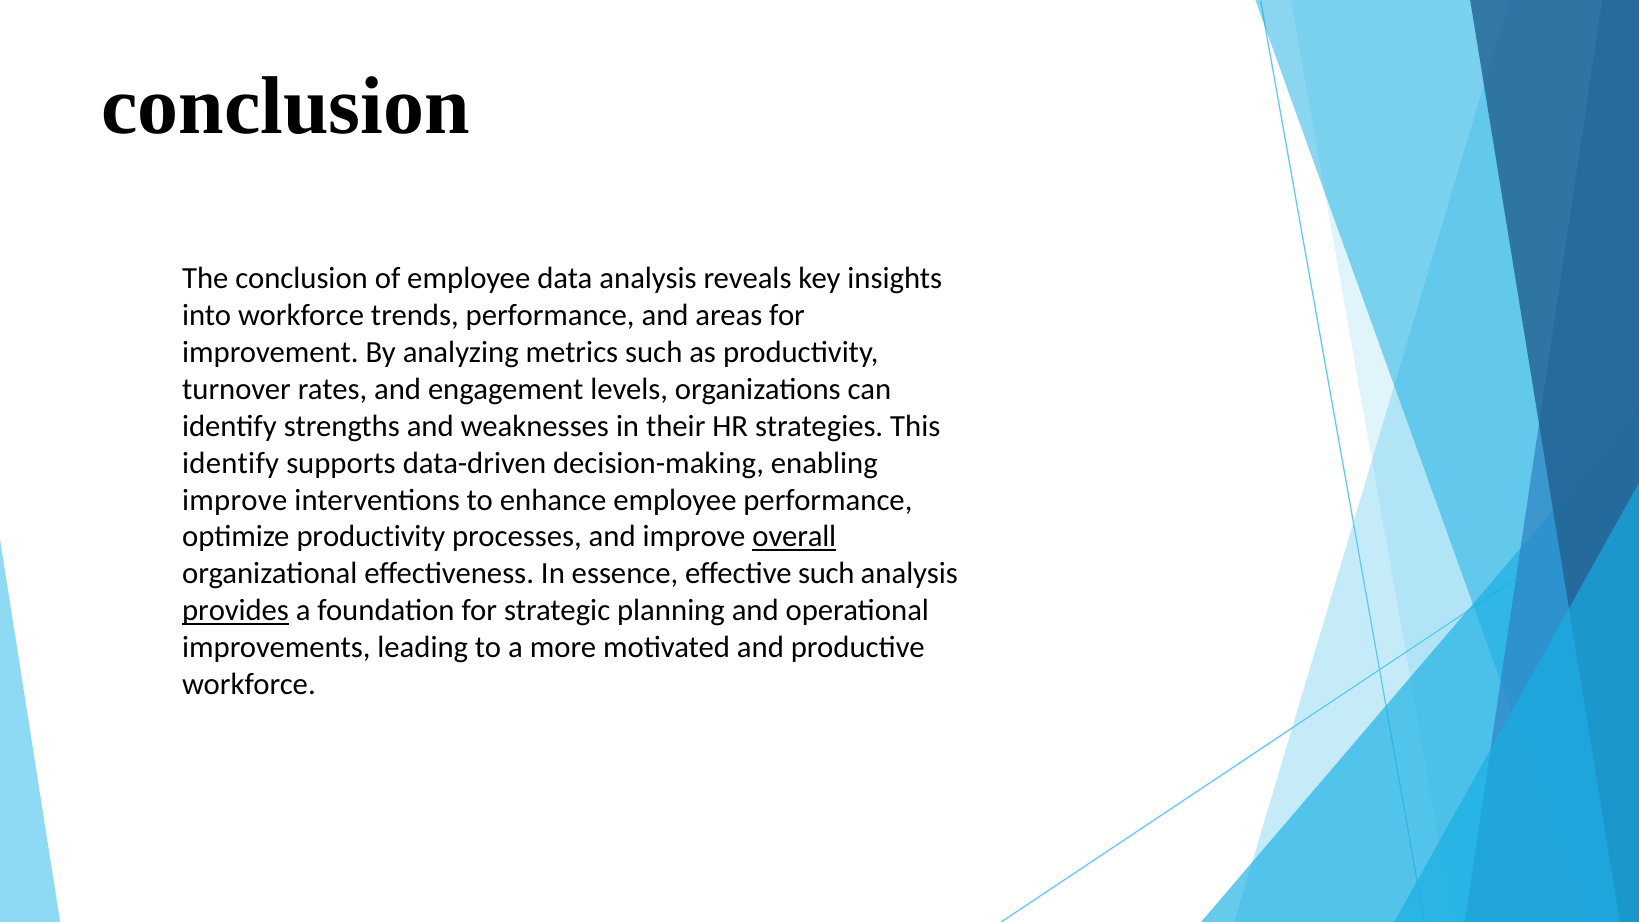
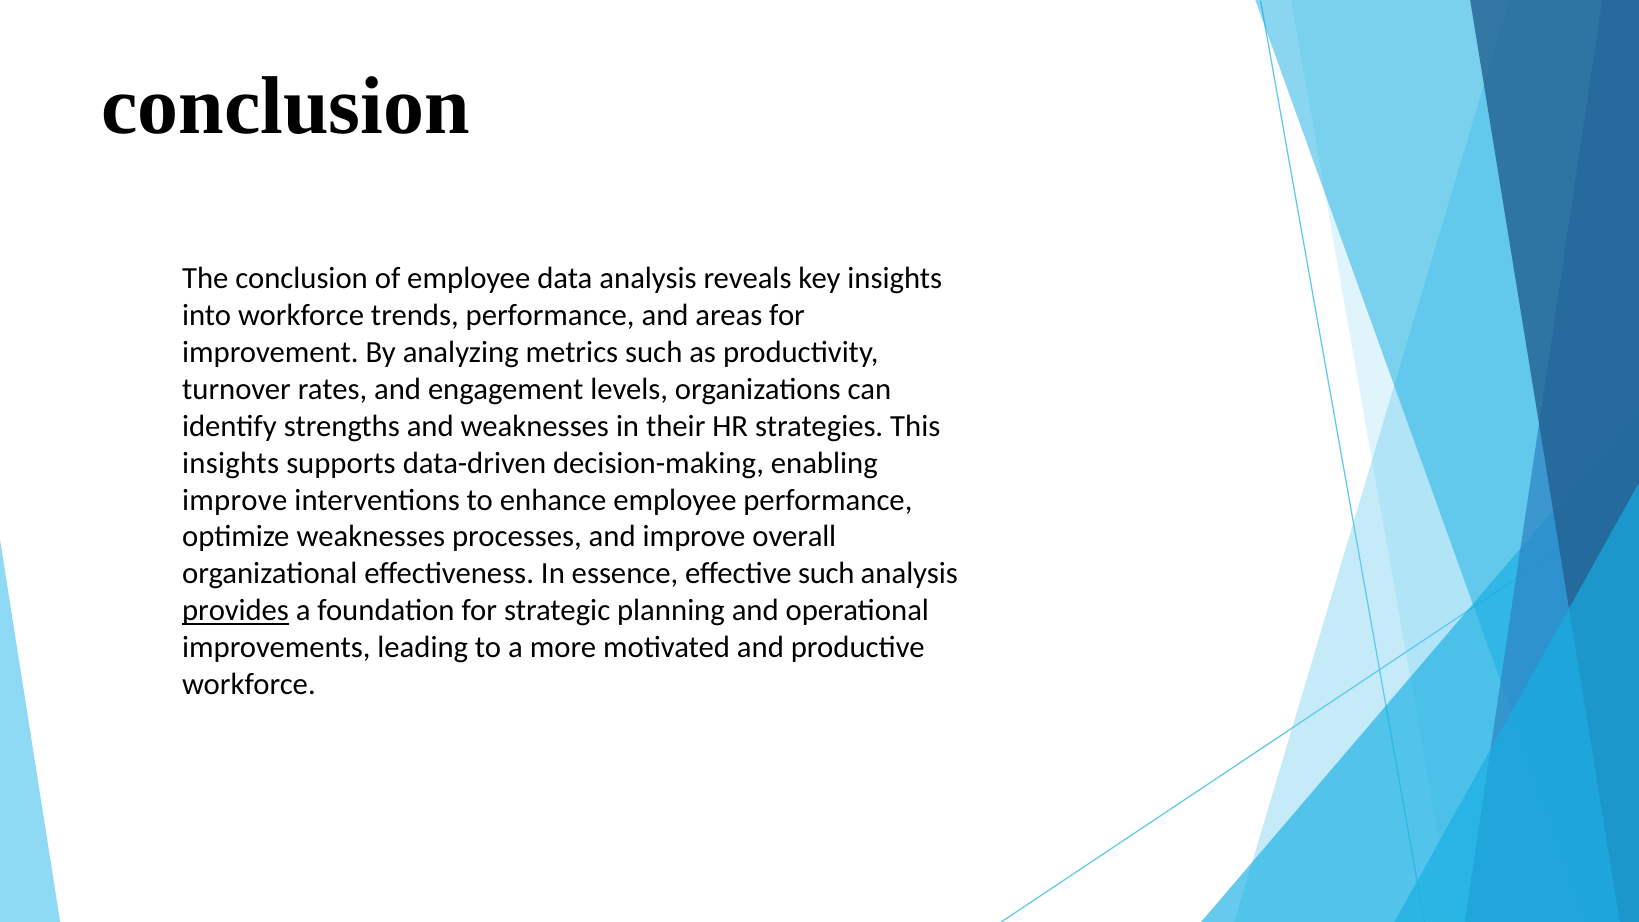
identify: identify -> insights (231, 463)
optimize productivity: productivity -> weaknesses (371, 537)
overall underline: present -> none (794, 537)
